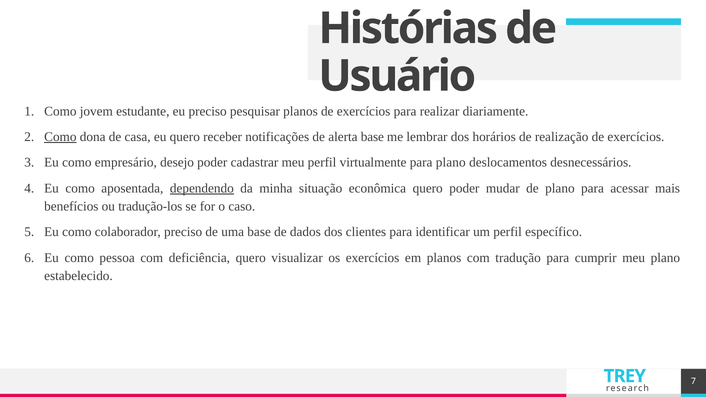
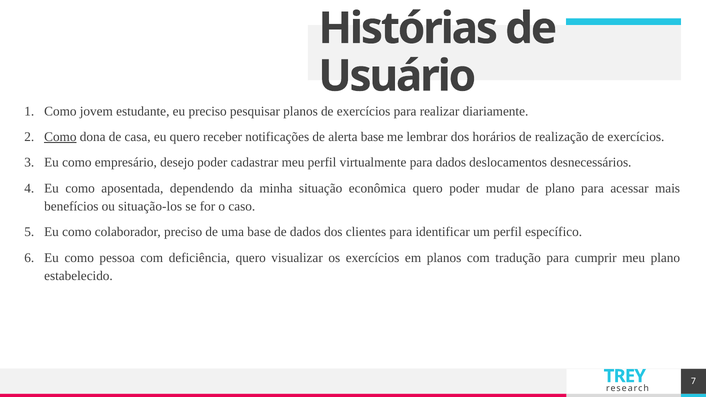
para plano: plano -> dados (451, 163)
dependendo underline: present -> none (202, 188)
tradução-los: tradução-los -> situação-los (150, 206)
